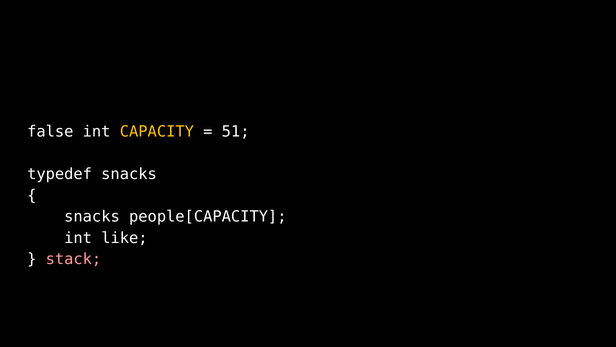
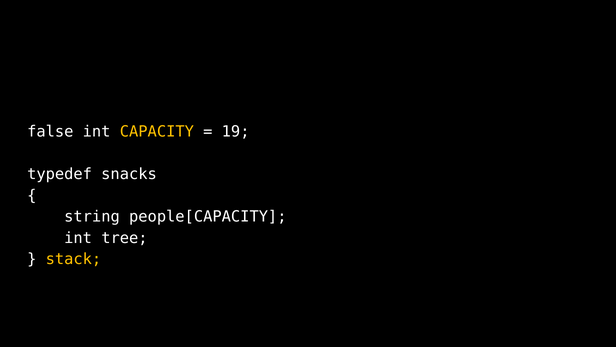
51: 51 -> 19 (236, 131)
snacks: snacks -> string (92, 216)
like: like -> tree (124, 238)
stack colour: pink -> yellow (73, 259)
